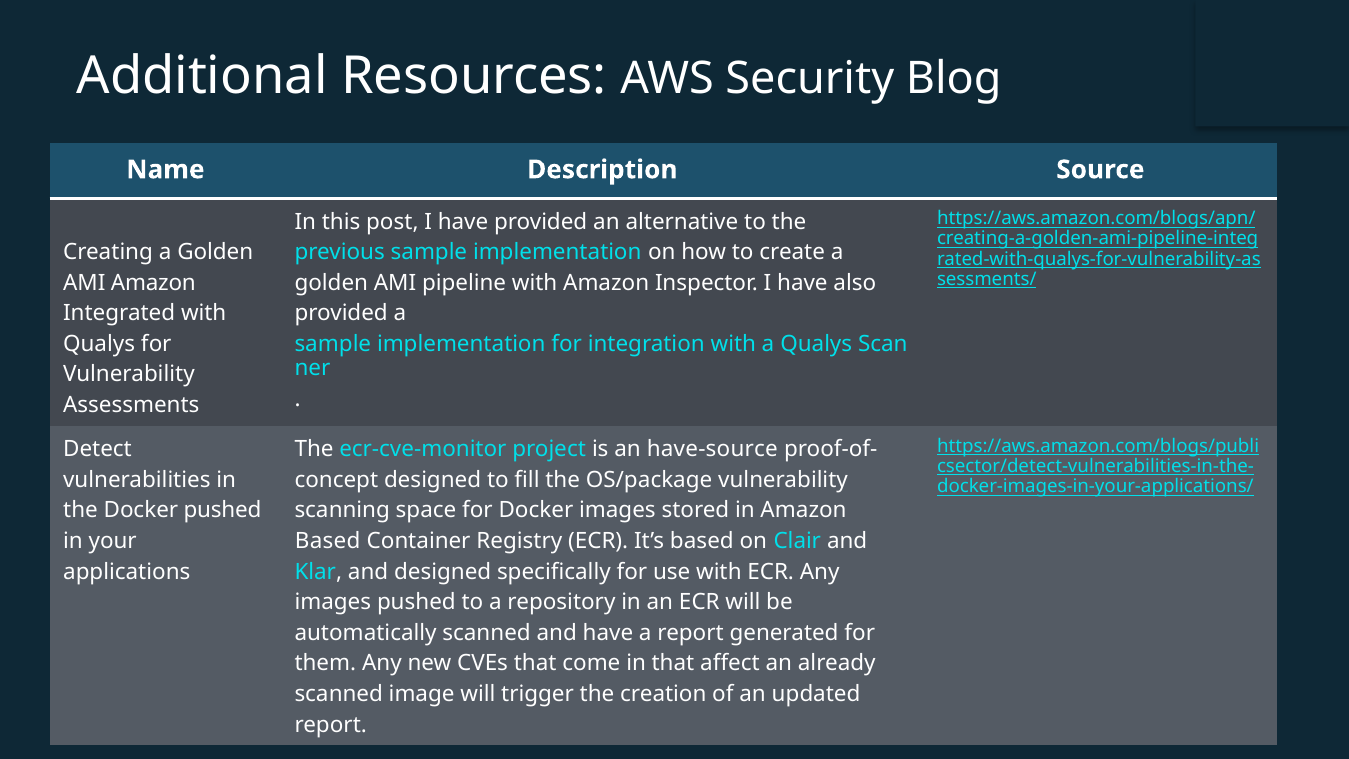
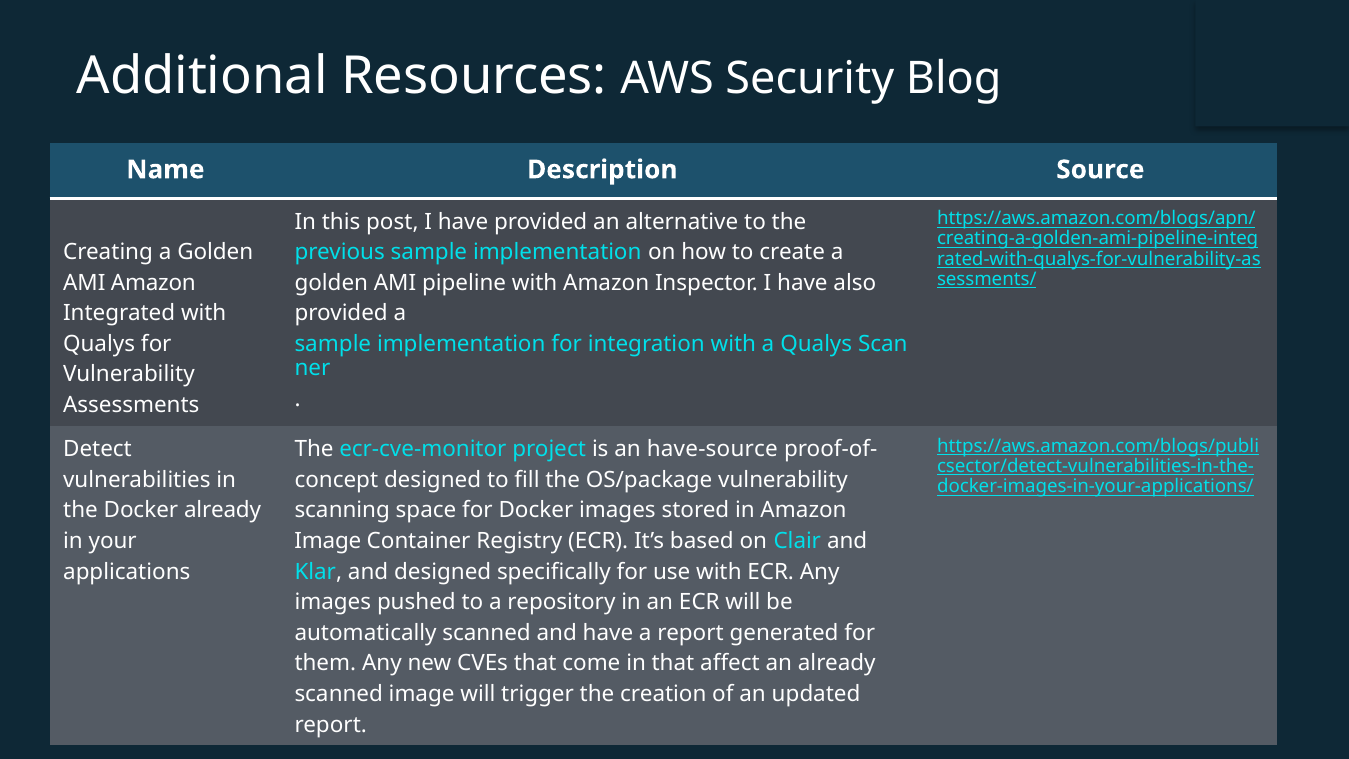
Docker pushed: pushed -> already (223, 510)
Based: Based -> Image (328, 541)
